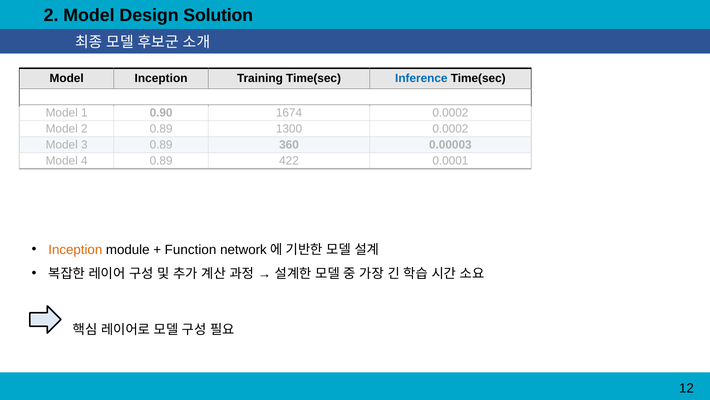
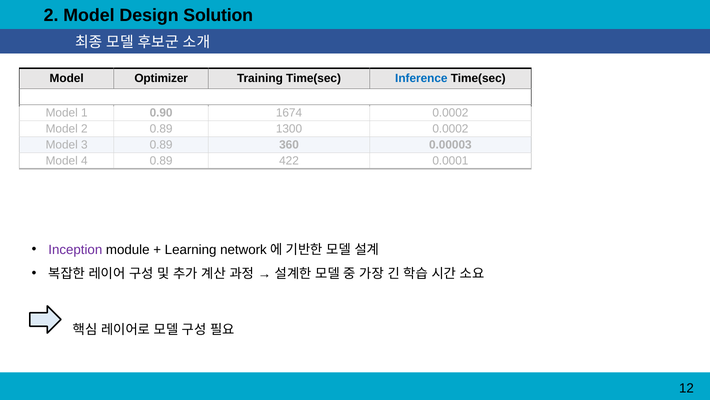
Model Inception: Inception -> Optimizer (161, 78)
Inception colour: orange -> purple (75, 249)
Function: Function -> Learning (191, 249)
